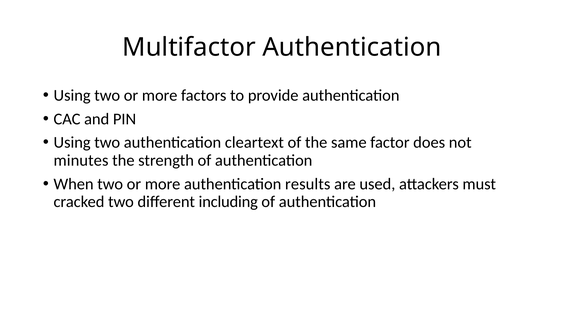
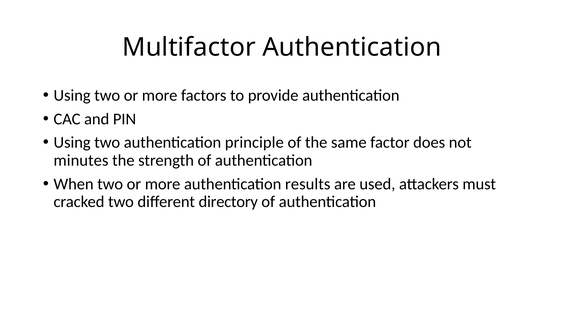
cleartext: cleartext -> principle (254, 143)
including: including -> directory (228, 202)
